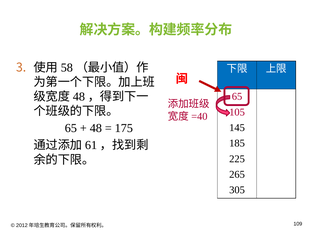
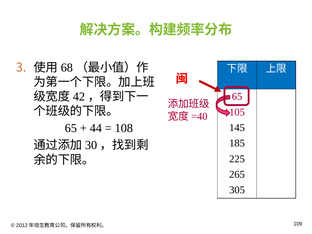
58: 58 -> 68 (67, 68)
48: 48 -> 42 (79, 97)
48: 48 -> 44 (96, 128)
175: 175 -> 108 (124, 128)
61: 61 -> 30 (91, 145)
